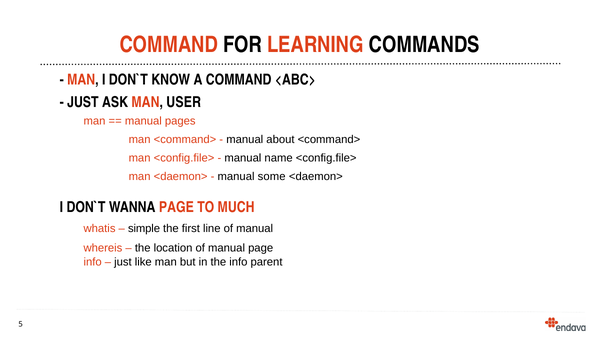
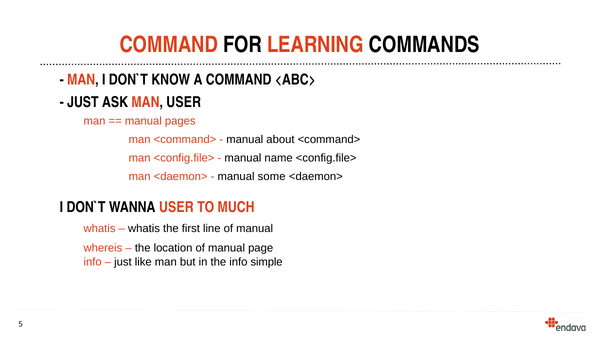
WANNA PAGE: PAGE -> USER (176, 207)
simple: simple -> whatis (144, 229)
parent: parent -> simple (267, 262)
